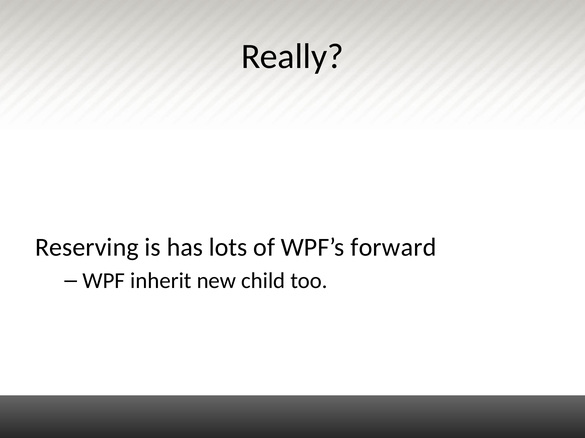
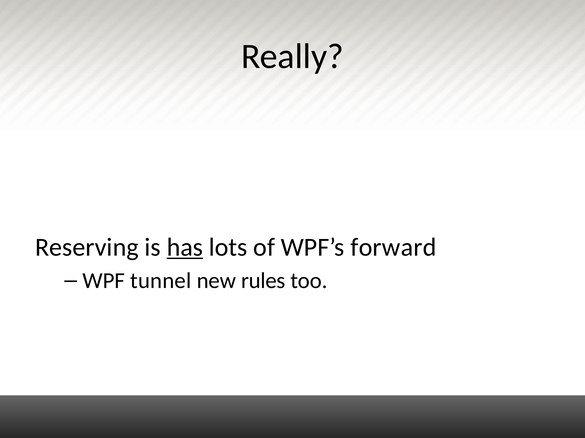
has underline: none -> present (185, 248)
inherit: inherit -> tunnel (161, 281)
child: child -> rules (263, 281)
